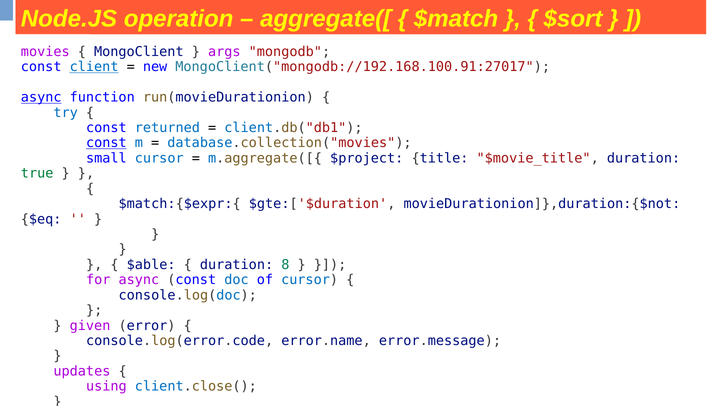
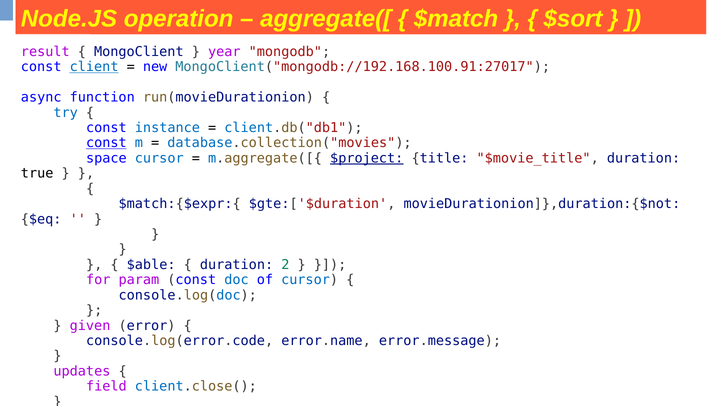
movies: movies -> result (45, 52)
args: args -> year (224, 52)
async underline: present -> none (41, 97)
returned: returned -> instance (167, 128)
small: small -> space (106, 158)
$project underline: none -> present (367, 158)
true colour: green -> black (37, 173)
8: 8 -> 2 (285, 265)
for async: async -> param (139, 280)
using: using -> field (106, 387)
